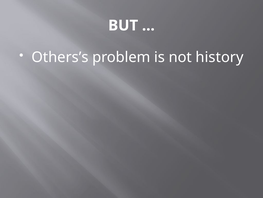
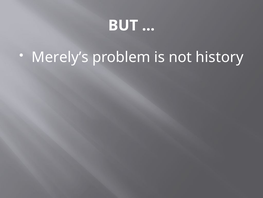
Others’s: Others’s -> Merely’s (60, 57)
